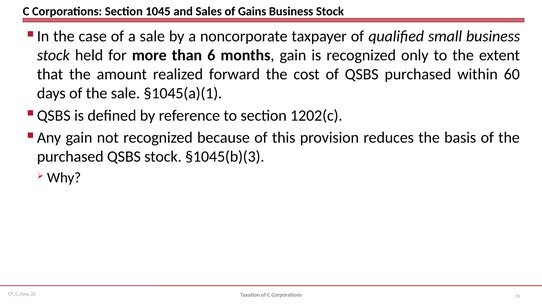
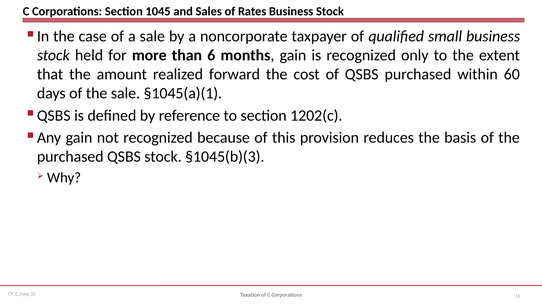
Gains: Gains -> Rates (252, 11)
